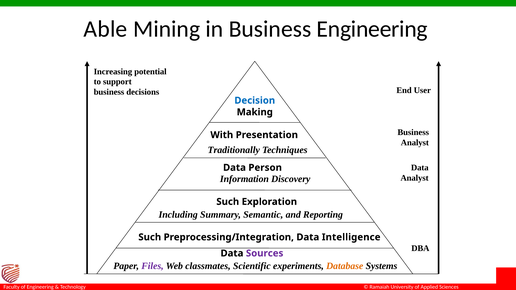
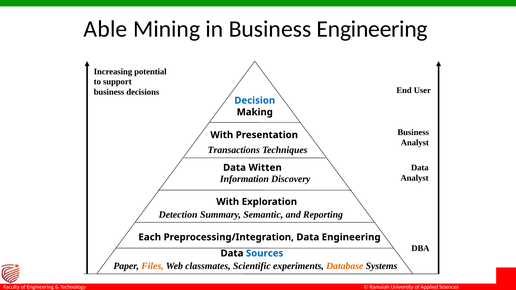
Traditionally: Traditionally -> Transactions (234, 150)
Person: Person -> Witten (265, 168)
Such: Such -> With (228, 202)
Including: Including -> Detection (178, 215)
Such: Such -> Each (150, 237)
Data Intelligence: Intelligence -> Engineering (351, 237)
Sources colour: purple -> blue (265, 253)
Files colour: purple -> orange (152, 266)
